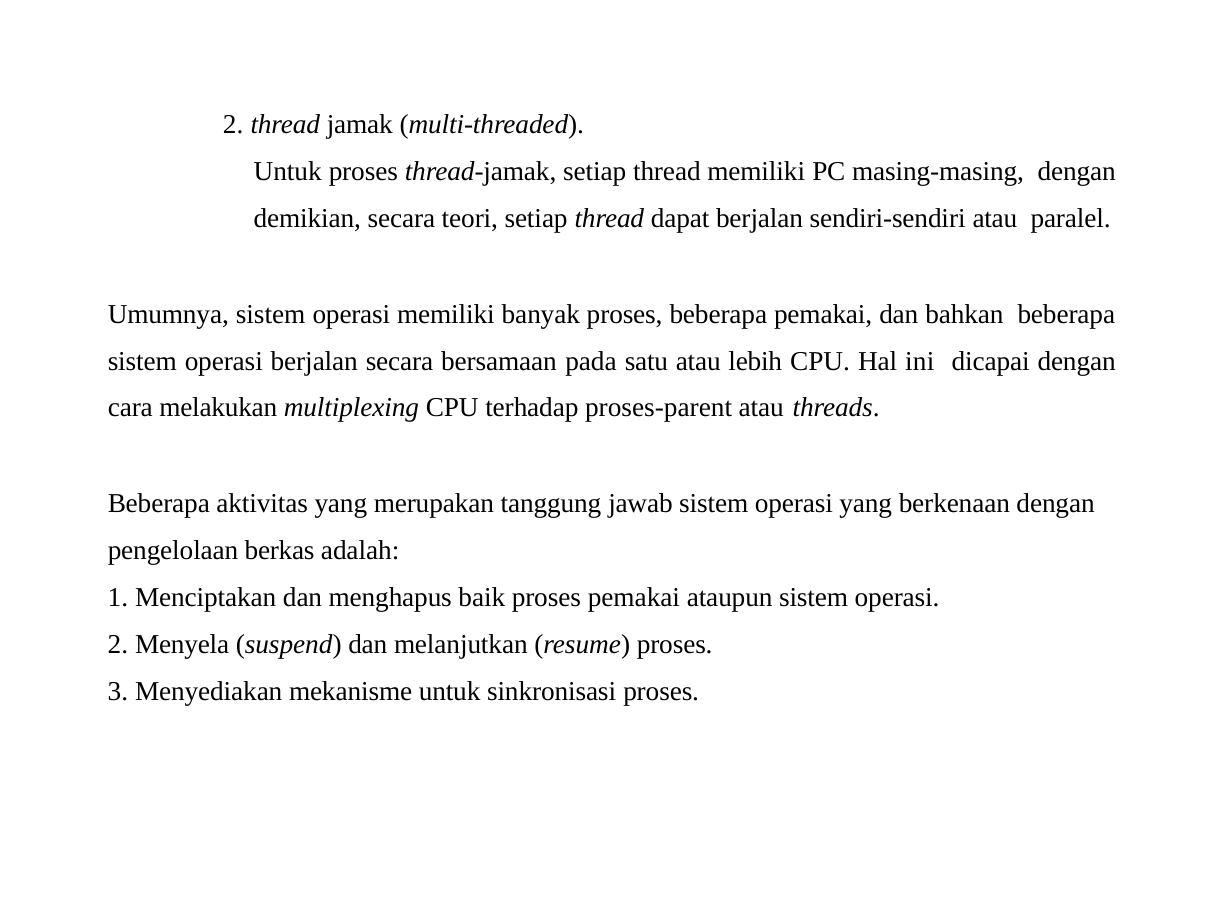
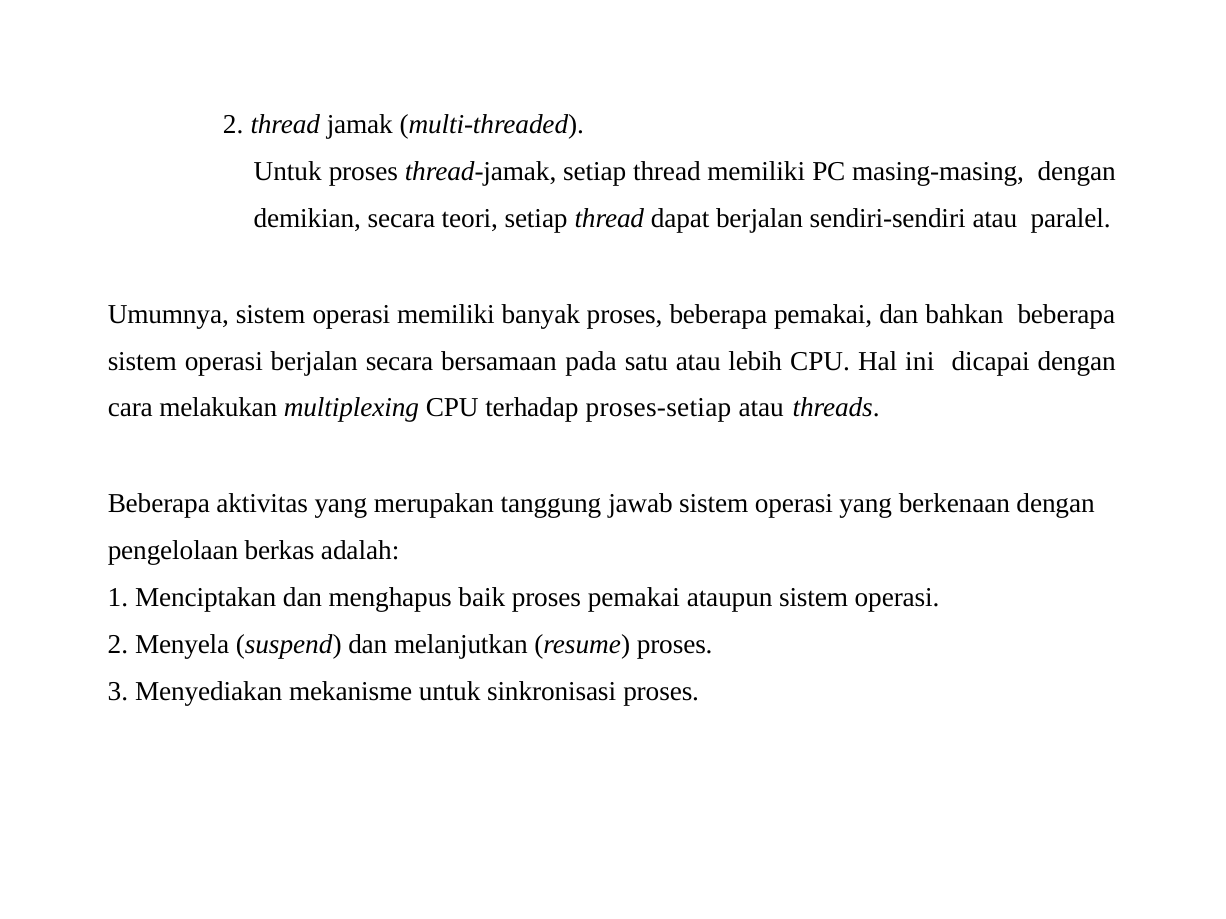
proses-parent: proses-parent -> proses-setiap (658, 408)
